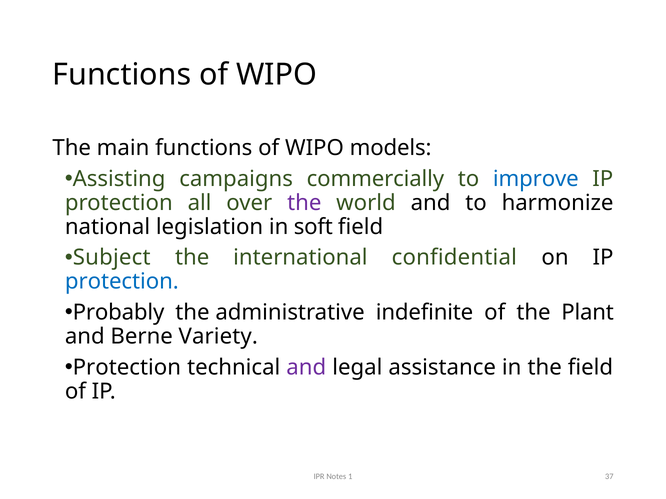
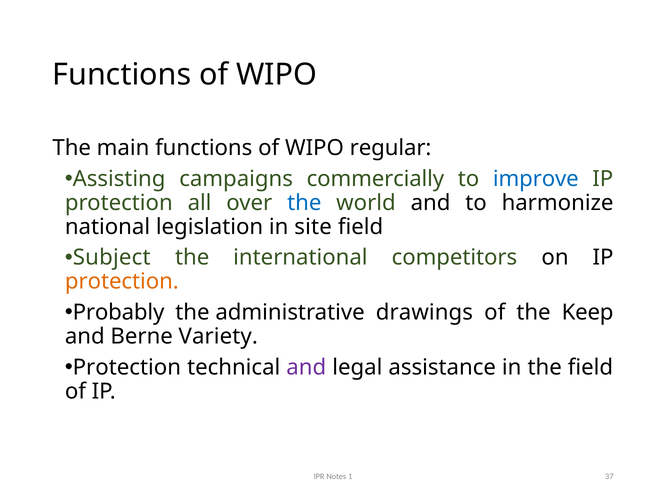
models: models -> regular (391, 148)
the colour: purple -> blue (304, 203)
soft: soft -> site (313, 227)
confidential: confidential -> competitors (454, 258)
protection colour: blue -> orange (122, 282)
indefinite: indefinite -> drawings (424, 313)
Plant: Plant -> Keep (588, 313)
